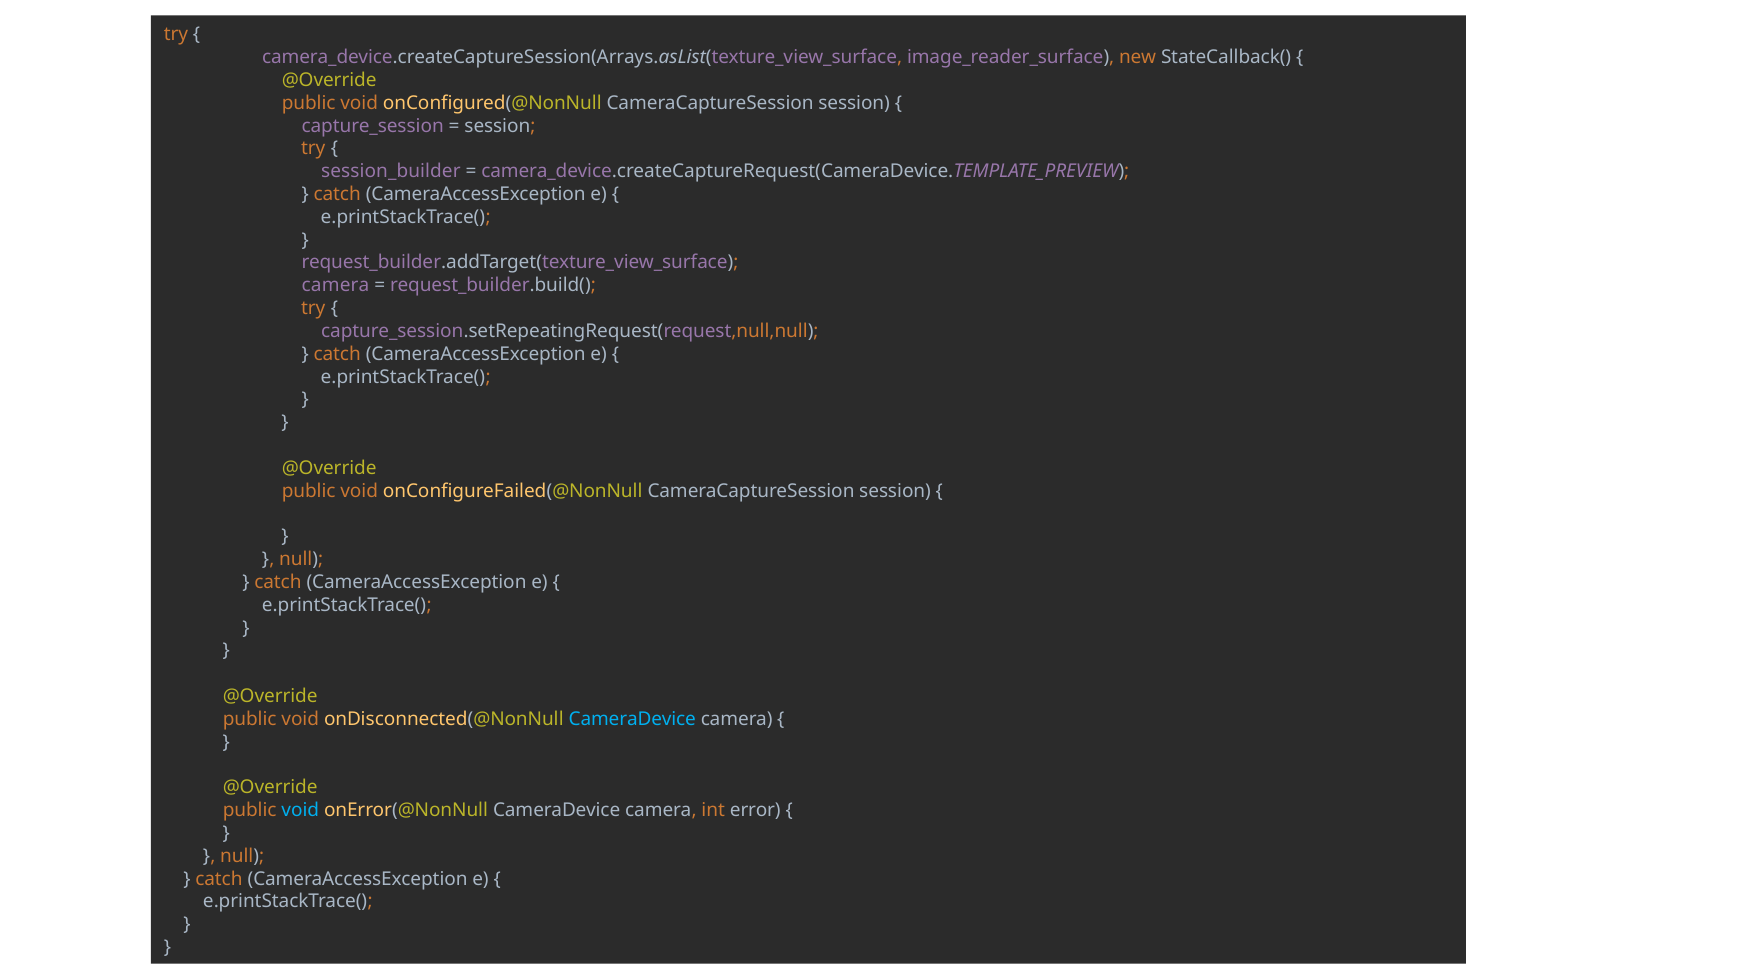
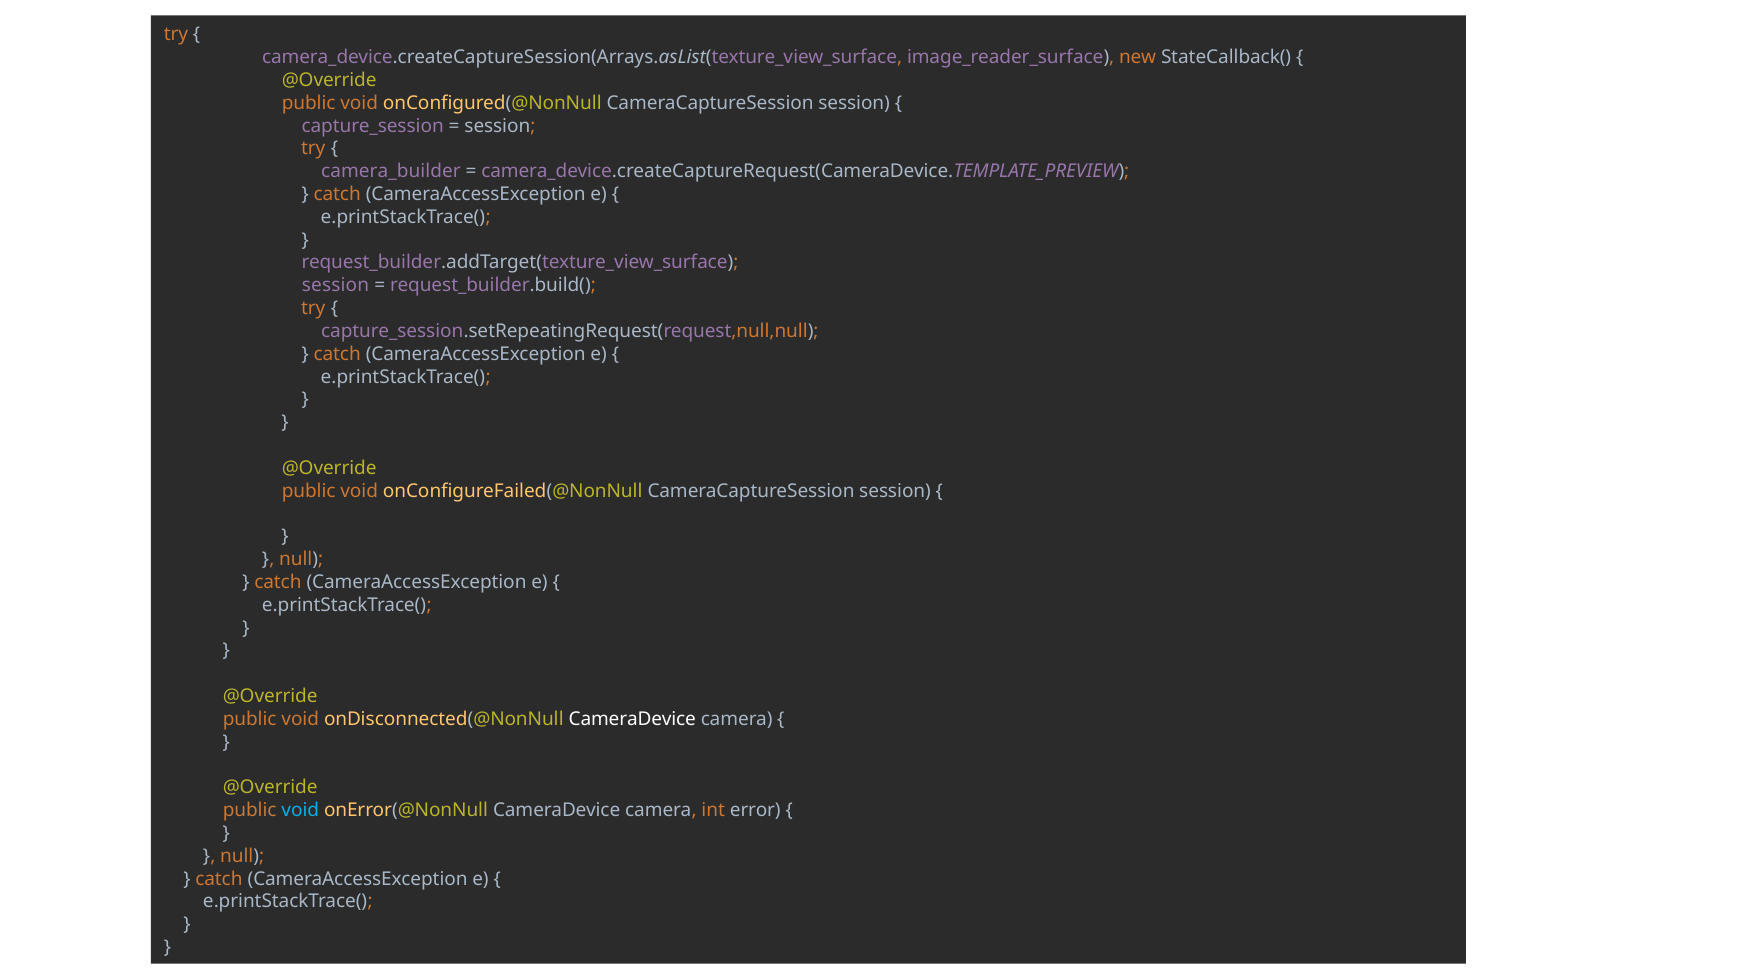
session_builder: session_builder -> camera_builder (391, 171)
camera: camera -> session (335, 286)
CameraDevice colour: light blue -> white (632, 719)
